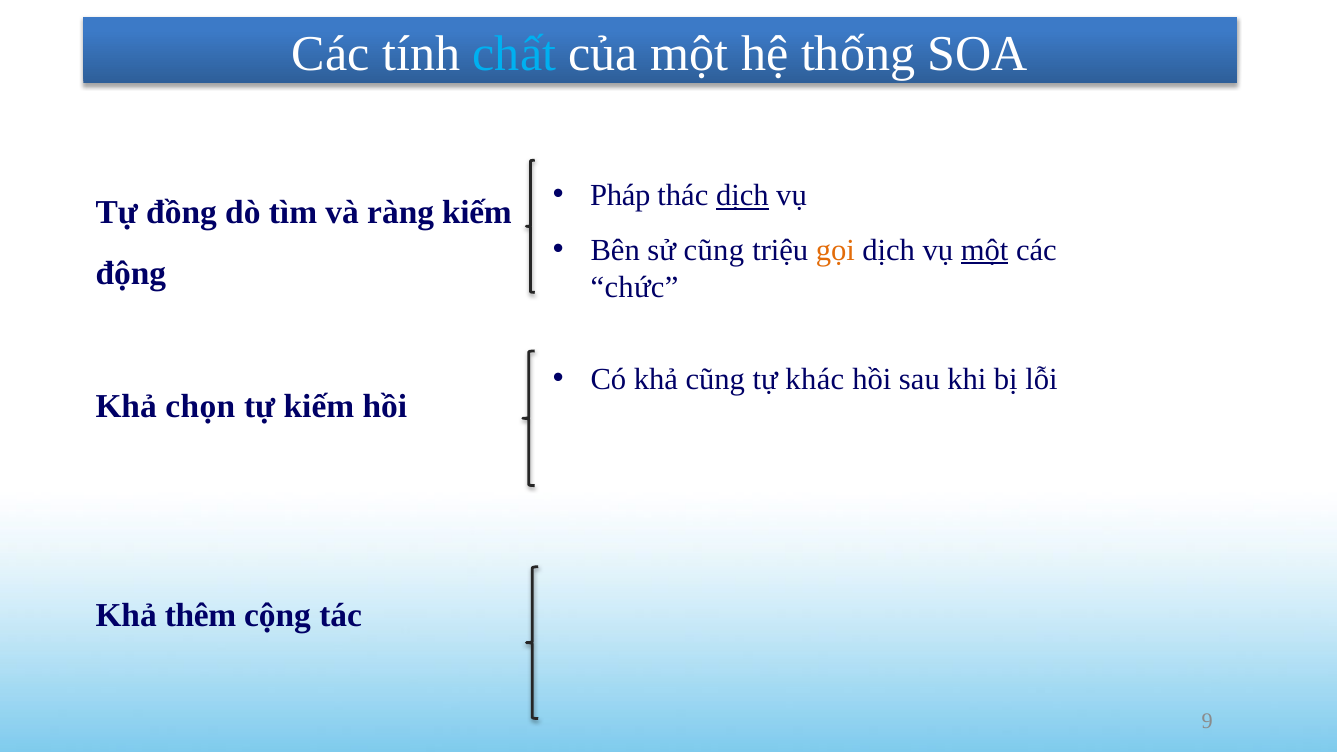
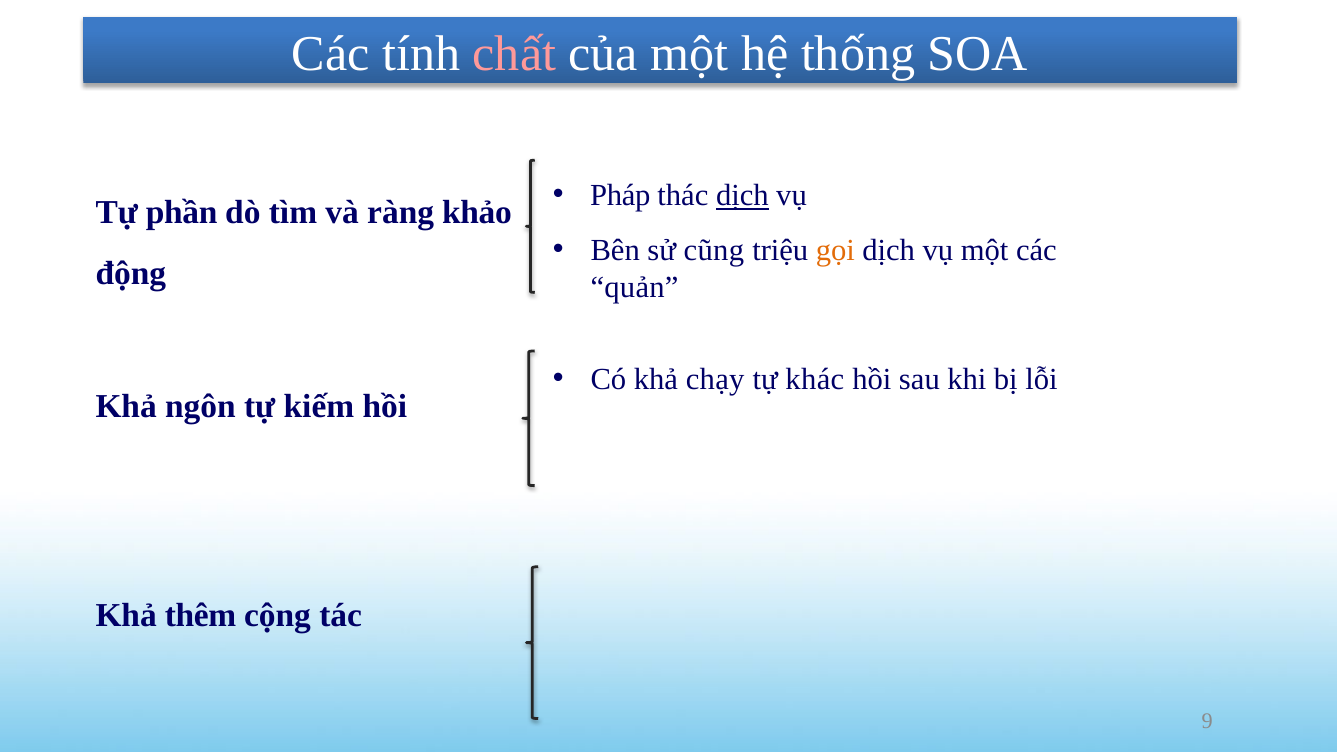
chất colour: light blue -> pink (514, 54)
đồng: đồng -> phần (182, 213)
ràng kiếm: kiếm -> khảo (477, 213)
một underline: present -> none (985, 250)
chức: chức -> quản (635, 287)
khả cũng: cũng -> chạy (715, 379)
chọn: chọn -> ngôn (200, 407)
